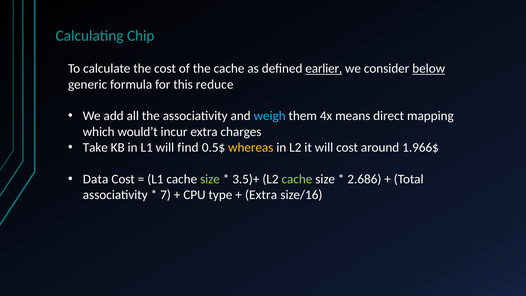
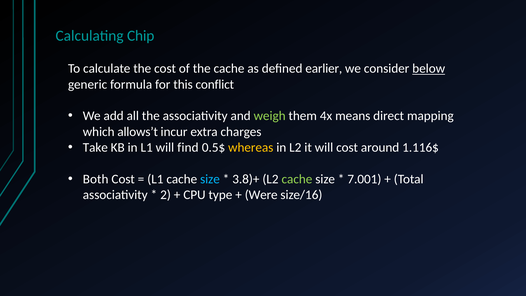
earlier underline: present -> none (324, 69)
reduce: reduce -> conflict (215, 84)
weigh colour: light blue -> light green (270, 116)
would’t: would’t -> allows’t (138, 132)
1.966$: 1.966$ -> 1.116$ (421, 148)
Data: Data -> Both (96, 179)
size colour: light green -> light blue (210, 179)
3.5)+: 3.5)+ -> 3.8)+ (246, 179)
2.686: 2.686 -> 7.001 (364, 179)
7: 7 -> 2 (166, 195)
Extra: Extra -> Were (261, 195)
